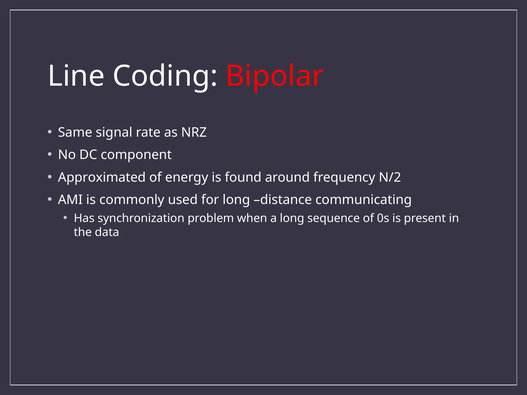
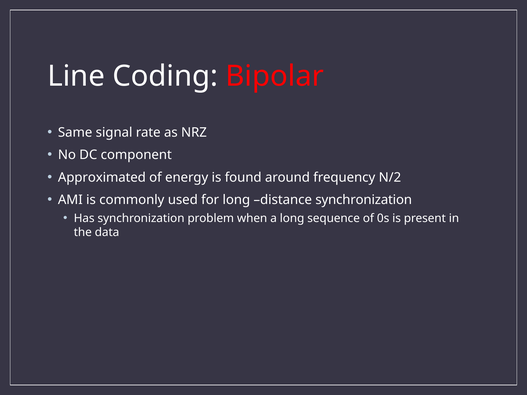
distance communicating: communicating -> synchronization (364, 200)
